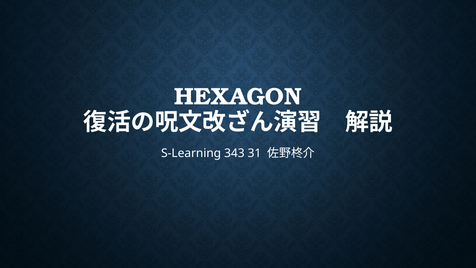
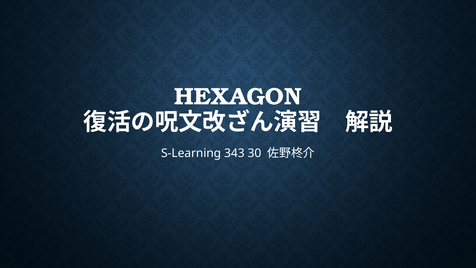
31: 31 -> 30 (254, 153)
